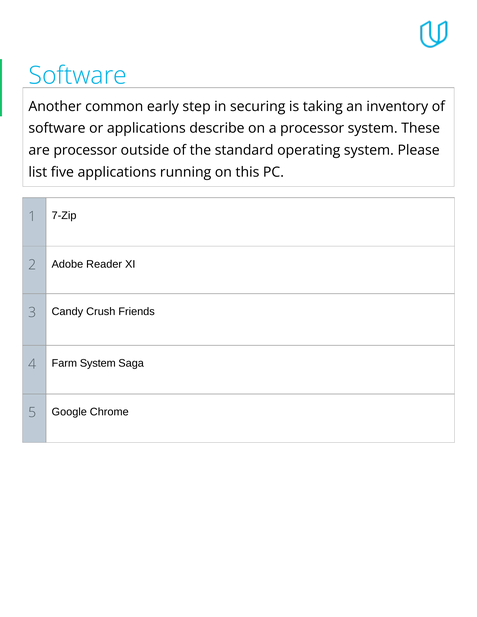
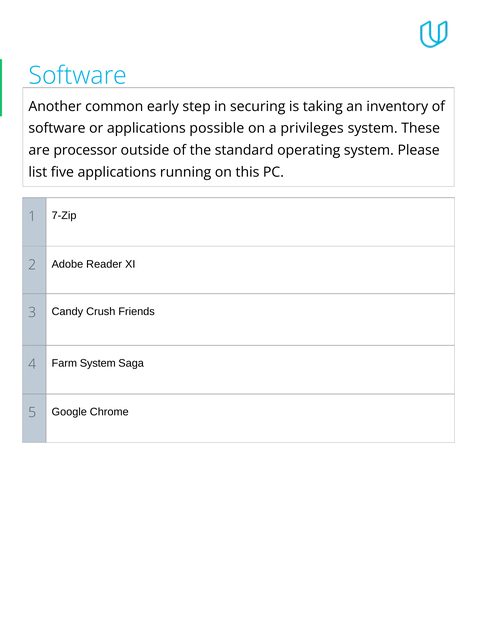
describe: describe -> possible (217, 128)
a processor: processor -> privileges (312, 128)
